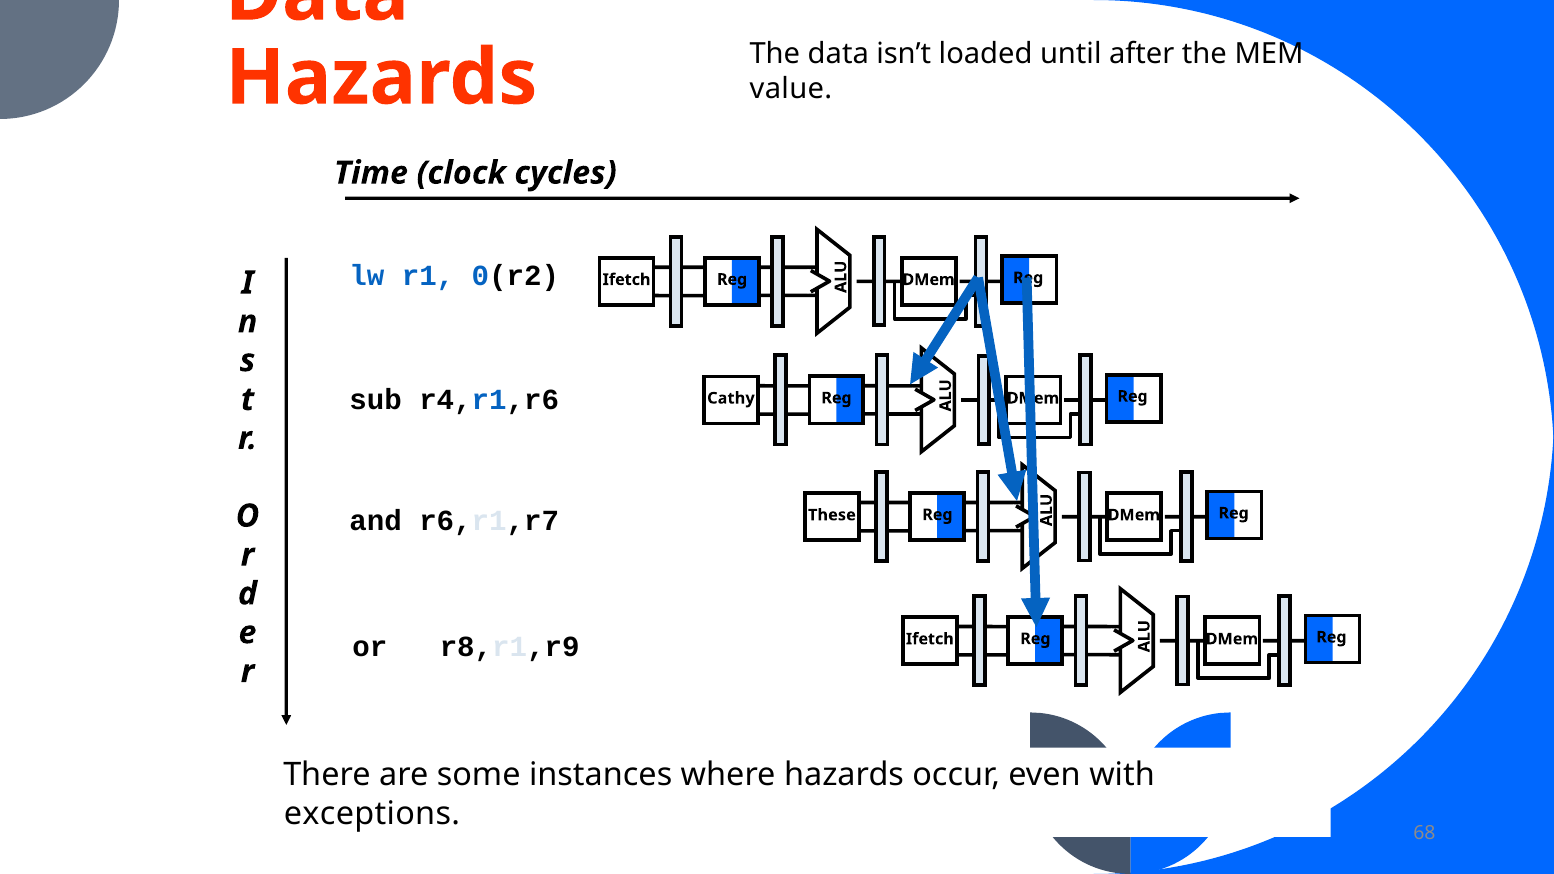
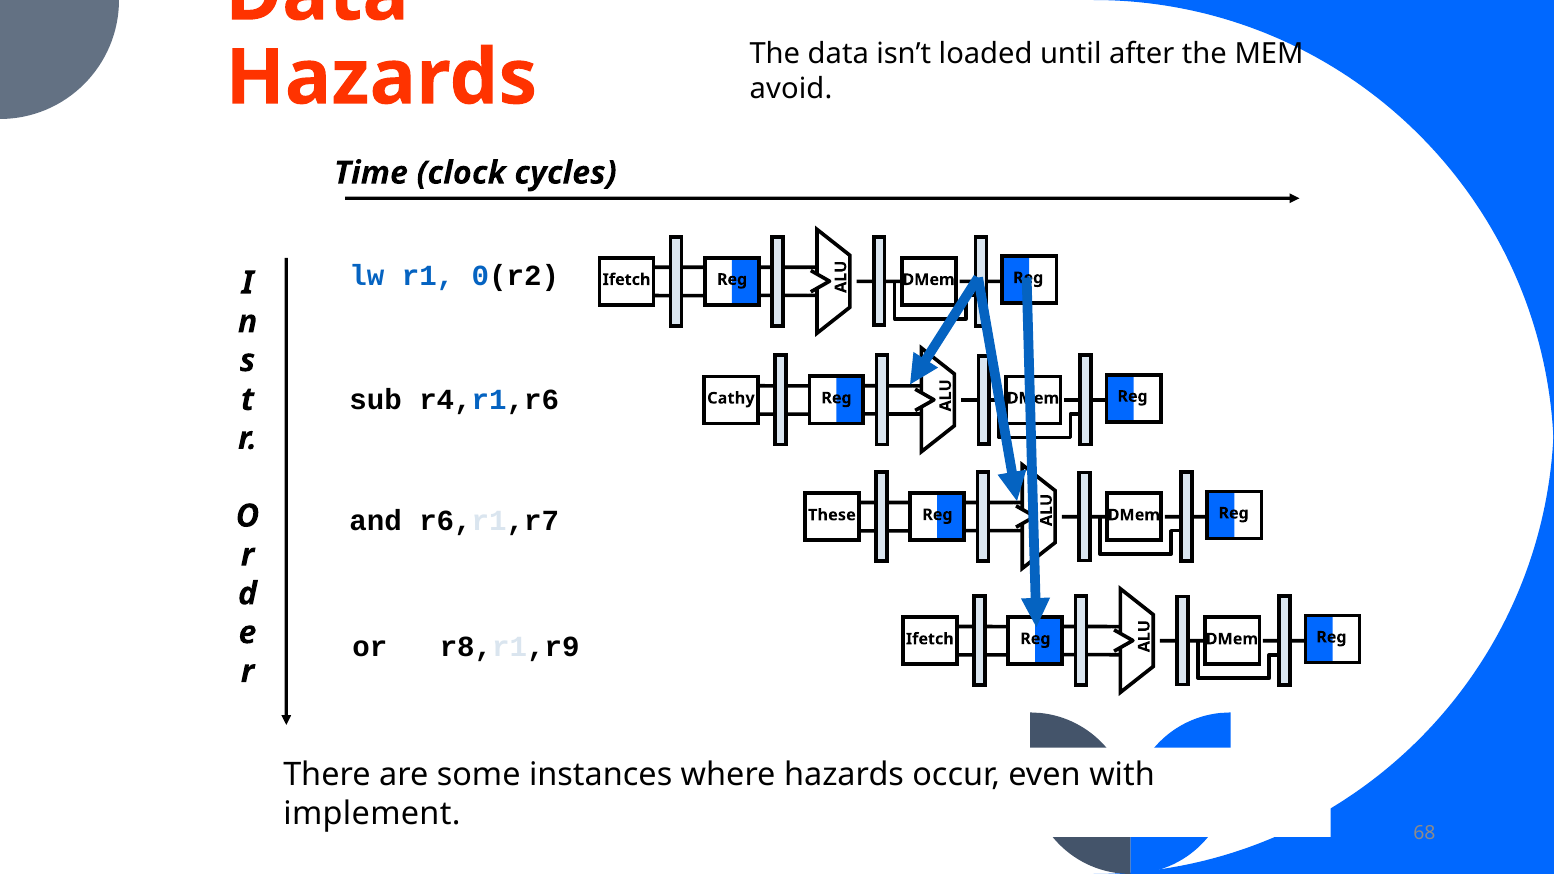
value: value -> avoid (791, 89)
exceptions: exceptions -> implement (372, 814)
